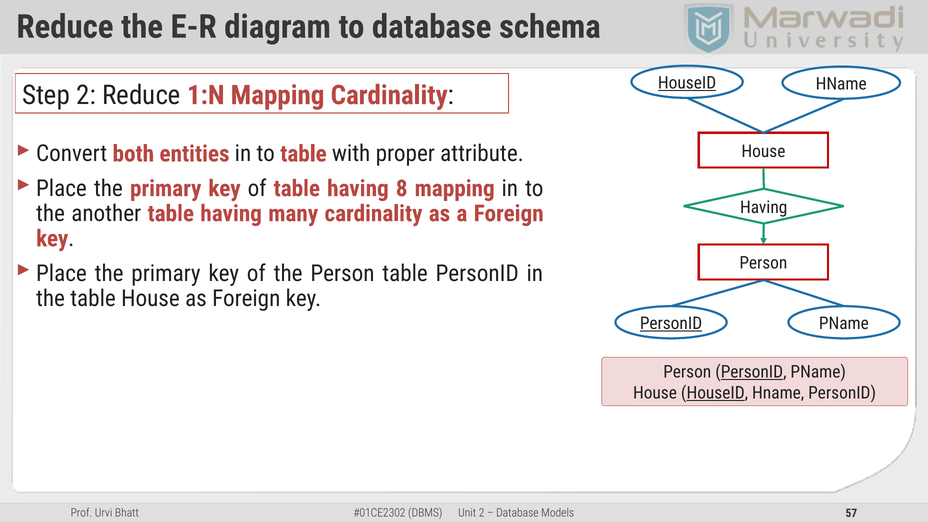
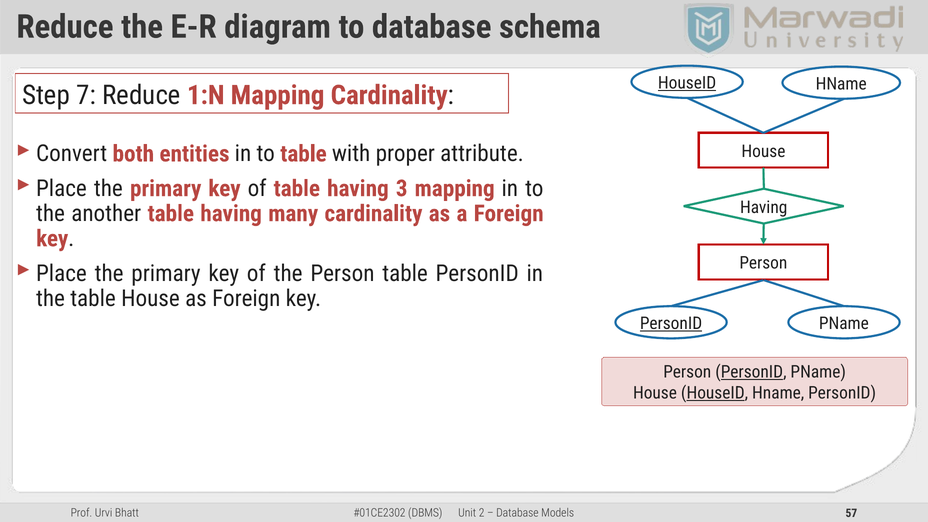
Step 2: 2 -> 7 (86, 95)
8: 8 -> 3 (402, 189)
